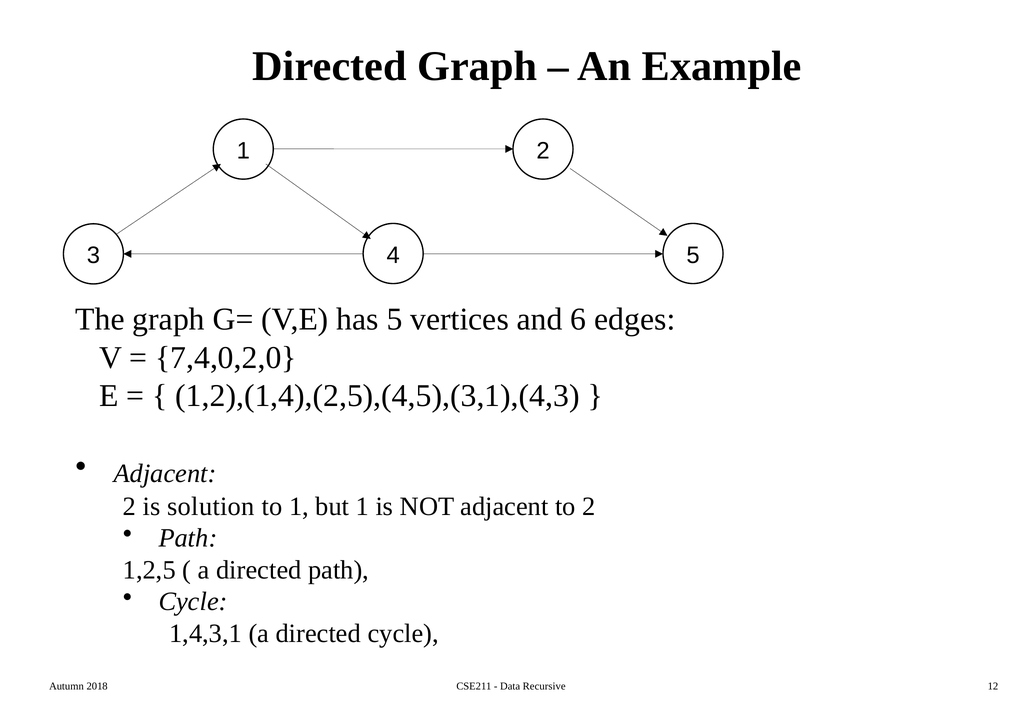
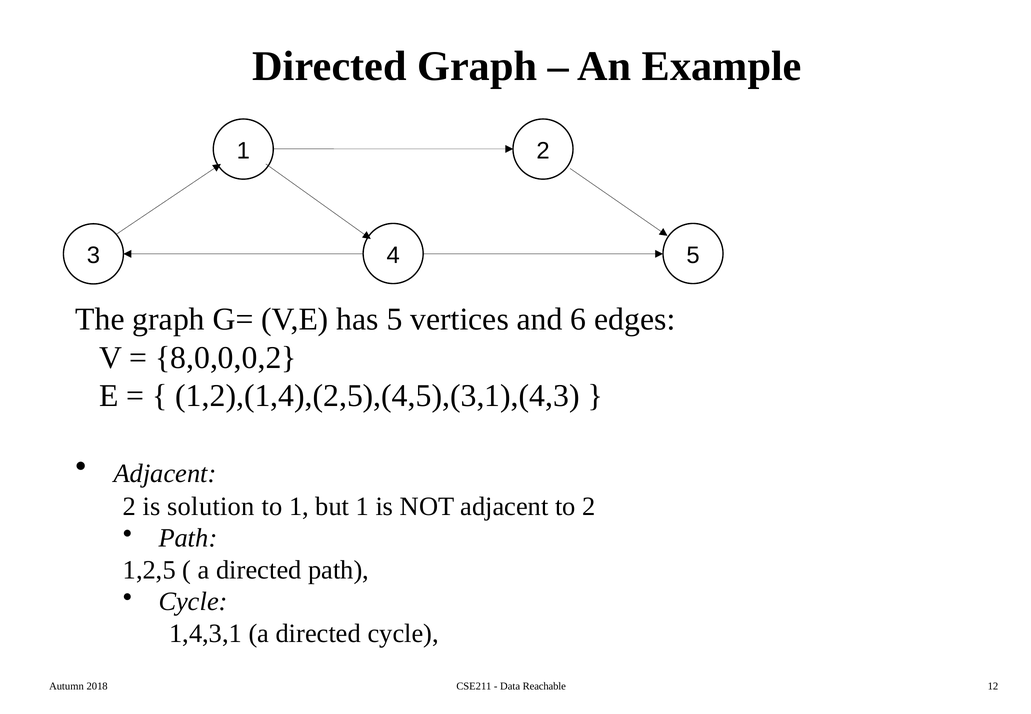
7,4,0,2,0: 7,4,0,2,0 -> 8,0,0,0,2 (226, 357)
Recursive: Recursive -> Reachable (544, 686)
